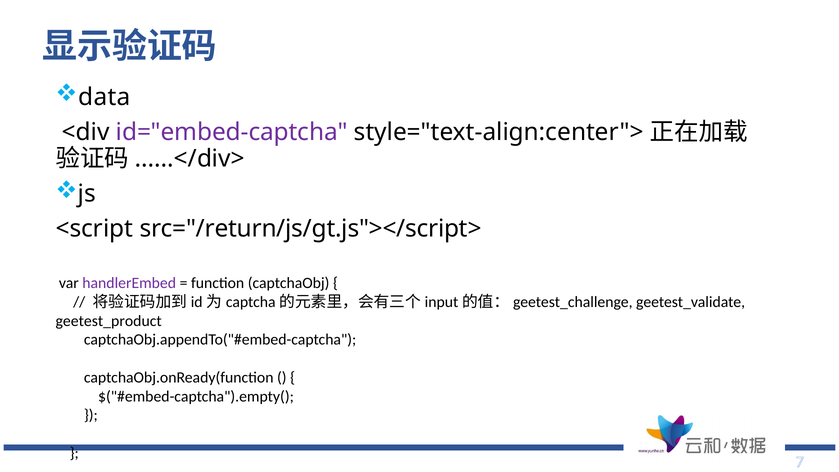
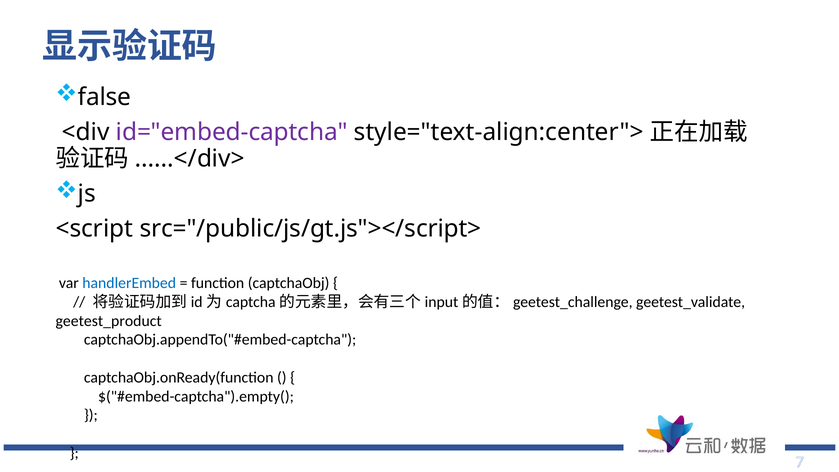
data: data -> false (105, 97)
src="/return/js/gt.js"></script>: src="/return/js/gt.js"></script> -> src="/public/js/gt.js"></script> (310, 229)
handlerEmbed colour: purple -> blue (129, 283)
